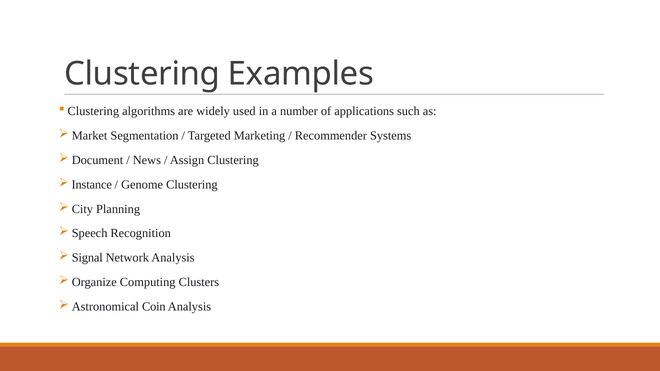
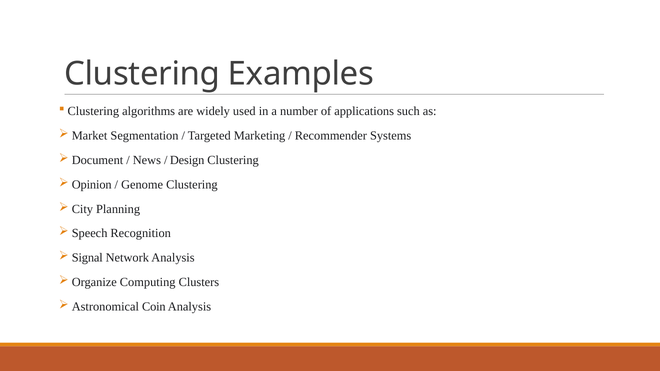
Assign: Assign -> Design (187, 160)
Instance: Instance -> Opinion (92, 185)
